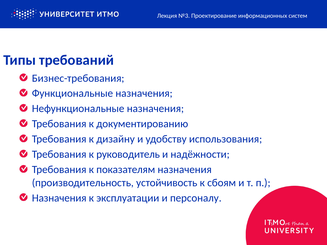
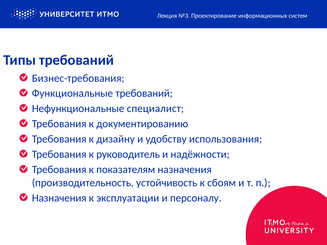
Функциональные назначения: назначения -> требований (144, 93)
Нефункциональные назначения: назначения -> специалист (155, 109)
